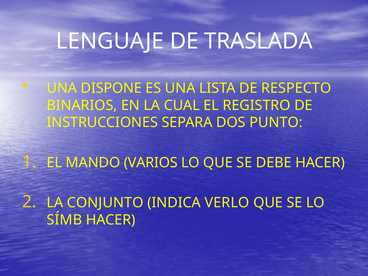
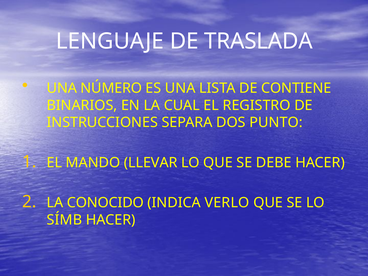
DISPONE: DISPONE -> NÚMERO (111, 88)
RESPECTO: RESPECTO -> CONTIENE (296, 88)
VARIOS: VARIOS -> LLEVAR (151, 163)
CONJUNTO: CONJUNTO -> CONOCIDO (105, 203)
